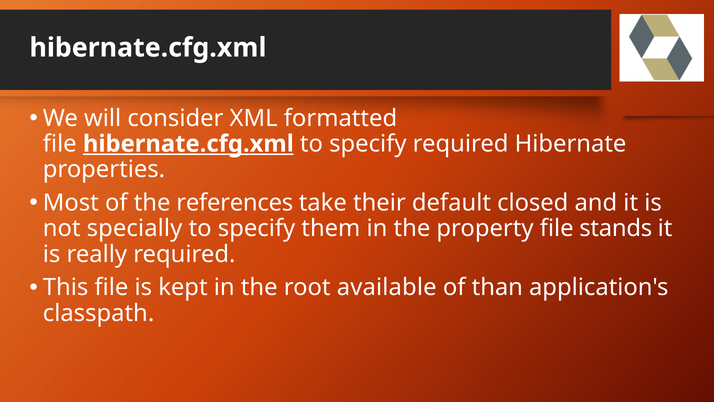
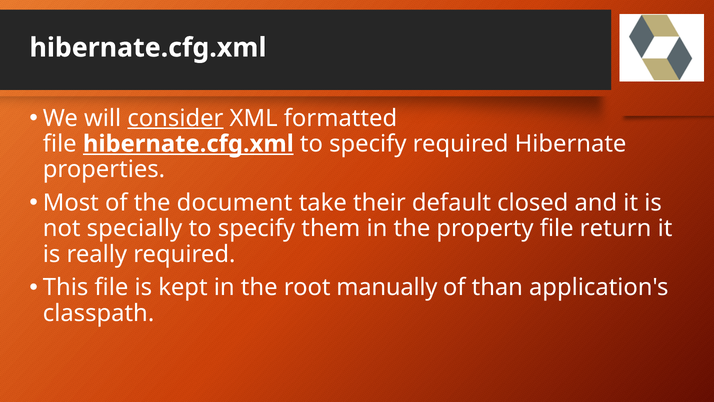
consider underline: none -> present (175, 118)
references: references -> document (235, 203)
stands: stands -> return (616, 228)
available: available -> manually (387, 287)
